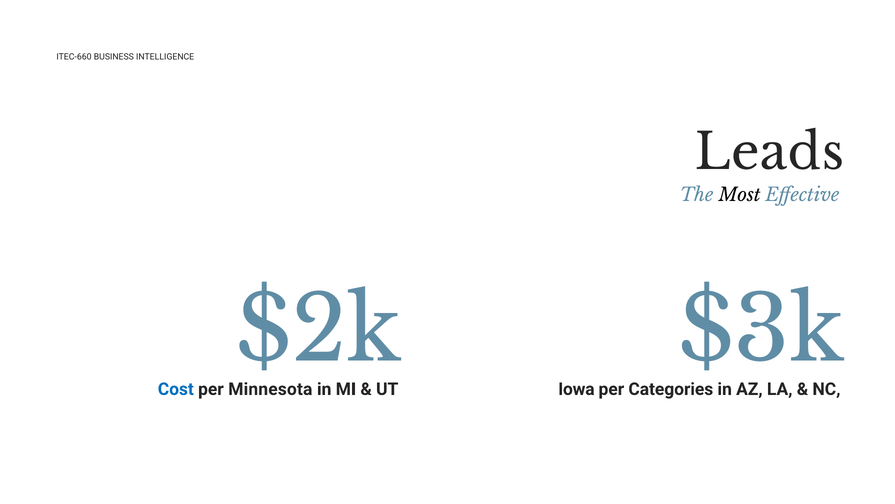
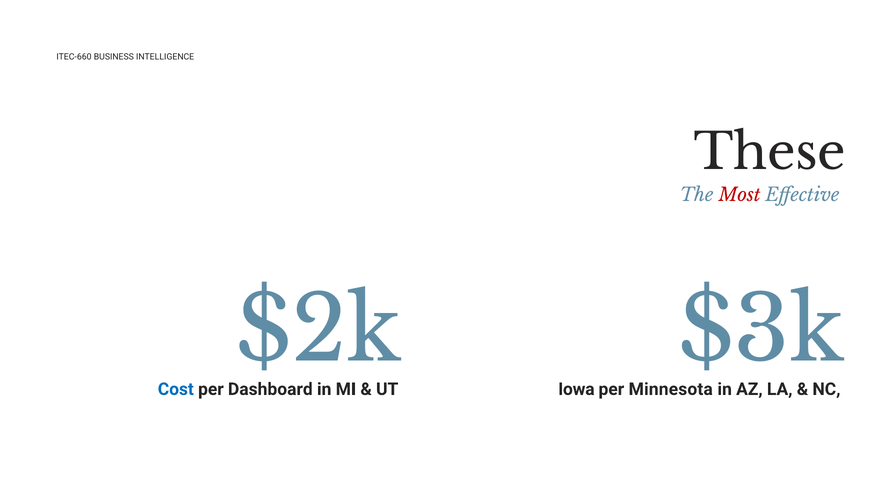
Leads: Leads -> These (770, 153)
Most colour: black -> red (740, 195)
Minnesota: Minnesota -> Dashboard (270, 389)
Categories: Categories -> Minnesota (671, 389)
